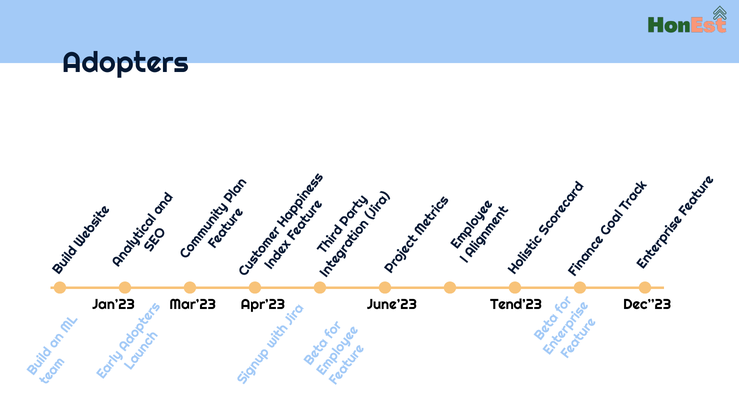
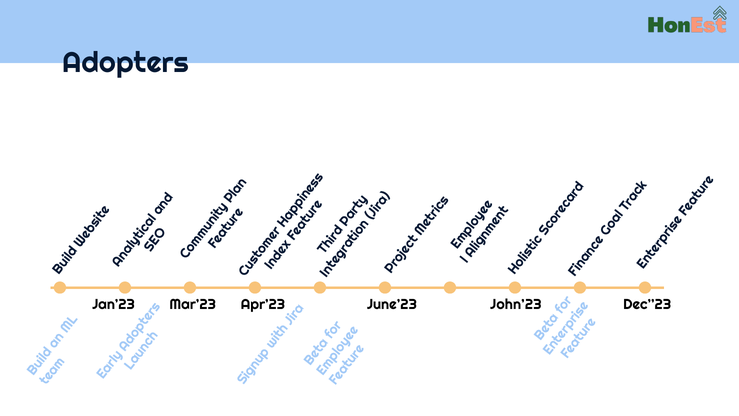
Tend’23: Tend’23 -> John’23 (516, 305)
